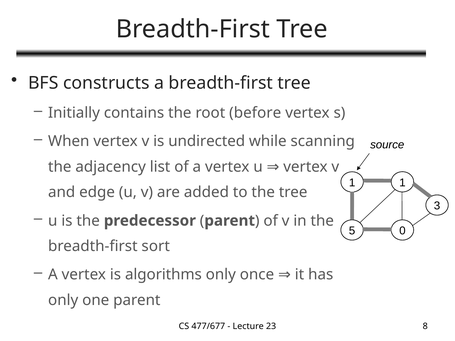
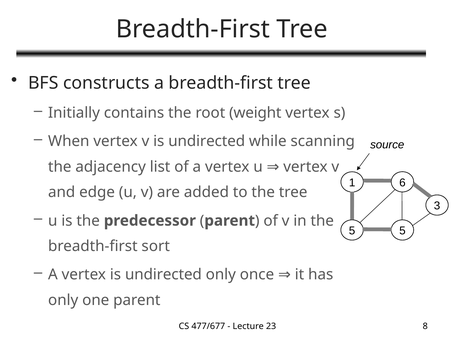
before: before -> weight (255, 113)
1 1: 1 -> 6 (402, 183)
5 0: 0 -> 5 (402, 231)
vertex is algorithms: algorithms -> undirected (163, 275)
